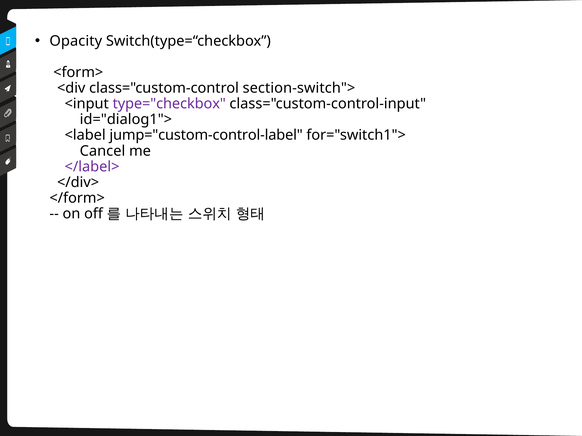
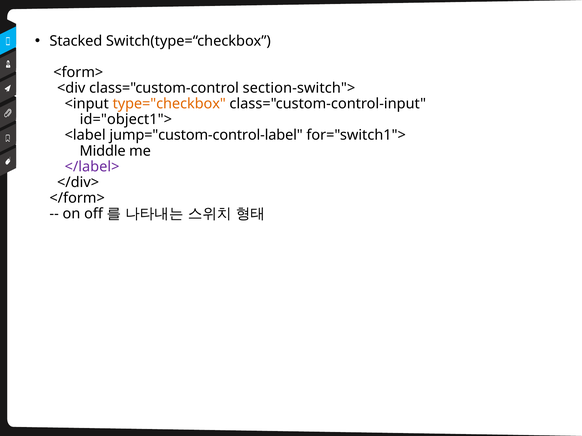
Opacity: Opacity -> Stacked (76, 41)
type="checkbox colour: purple -> orange (169, 104)
id="dialog1">: id="dialog1"> -> id="object1"> (126, 120)
Cancel: Cancel -> Middle (103, 151)
